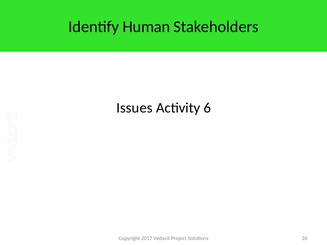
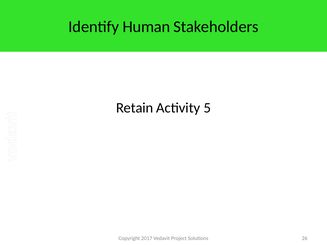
Issues: Issues -> Retain (135, 108)
6: 6 -> 5 (207, 108)
